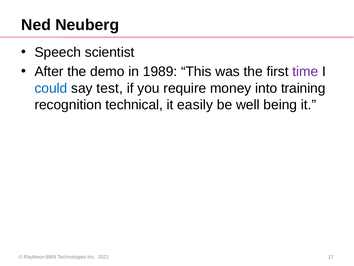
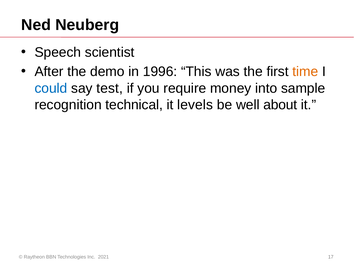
1989: 1989 -> 1996 (160, 72)
time colour: purple -> orange (305, 72)
training: training -> sample (303, 88)
easily: easily -> levels (195, 105)
being: being -> about (280, 105)
